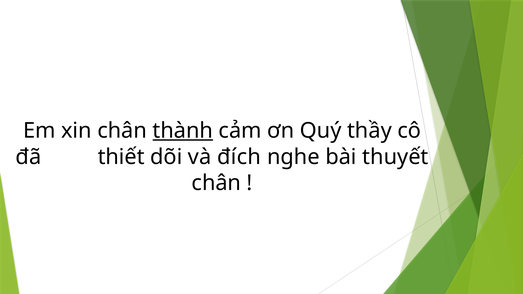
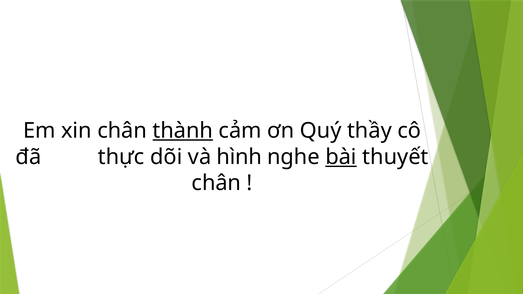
thiết: thiết -> thực (121, 157)
đích: đích -> hình (239, 157)
bài underline: none -> present (341, 157)
